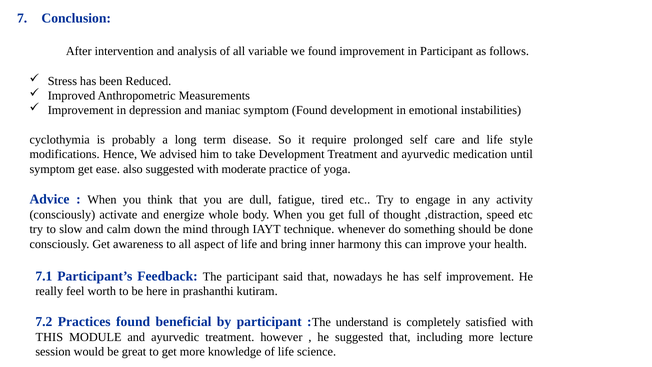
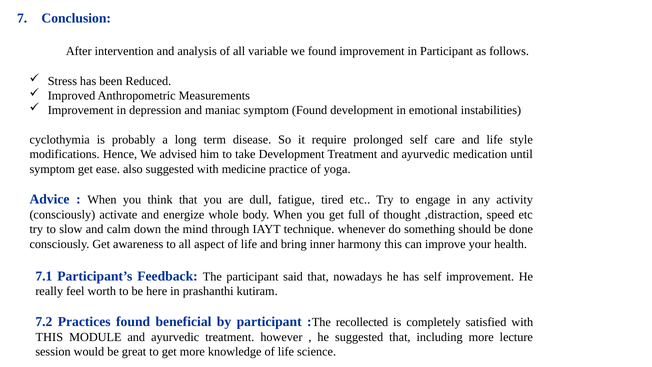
moderate: moderate -> medicine (244, 169)
understand: understand -> recollected (362, 322)
